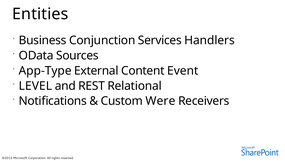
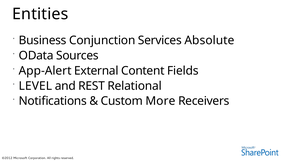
Handlers: Handlers -> Absolute (209, 40)
App-Type: App-Type -> App-Alert (45, 70)
Event: Event -> Fields (183, 70)
Were: Were -> More (160, 101)
